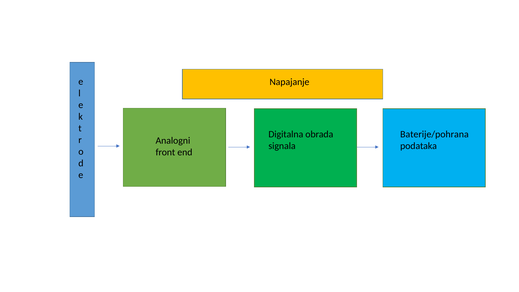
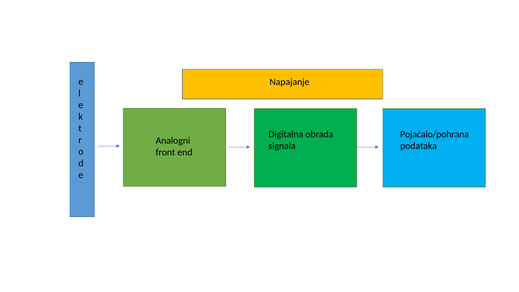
Baterije/pohrana: Baterije/pohrana -> Pojačalo/pohrana (435, 134)
